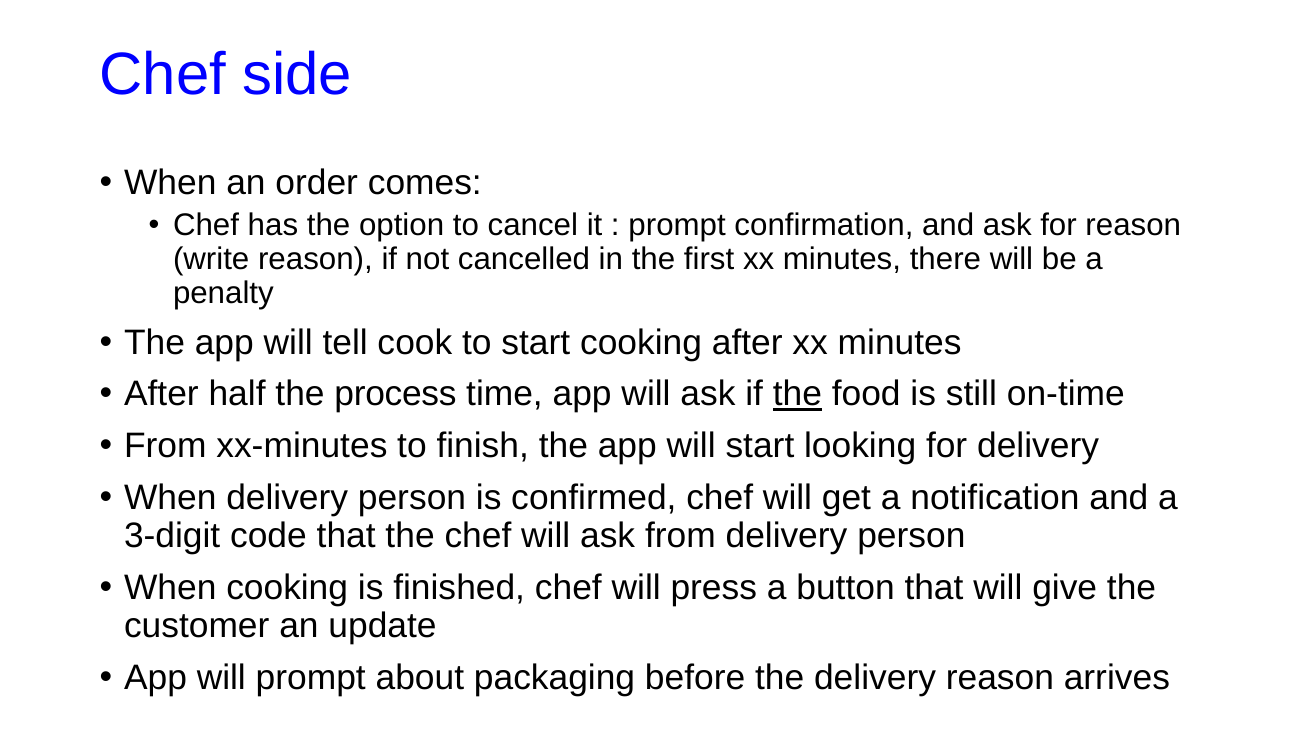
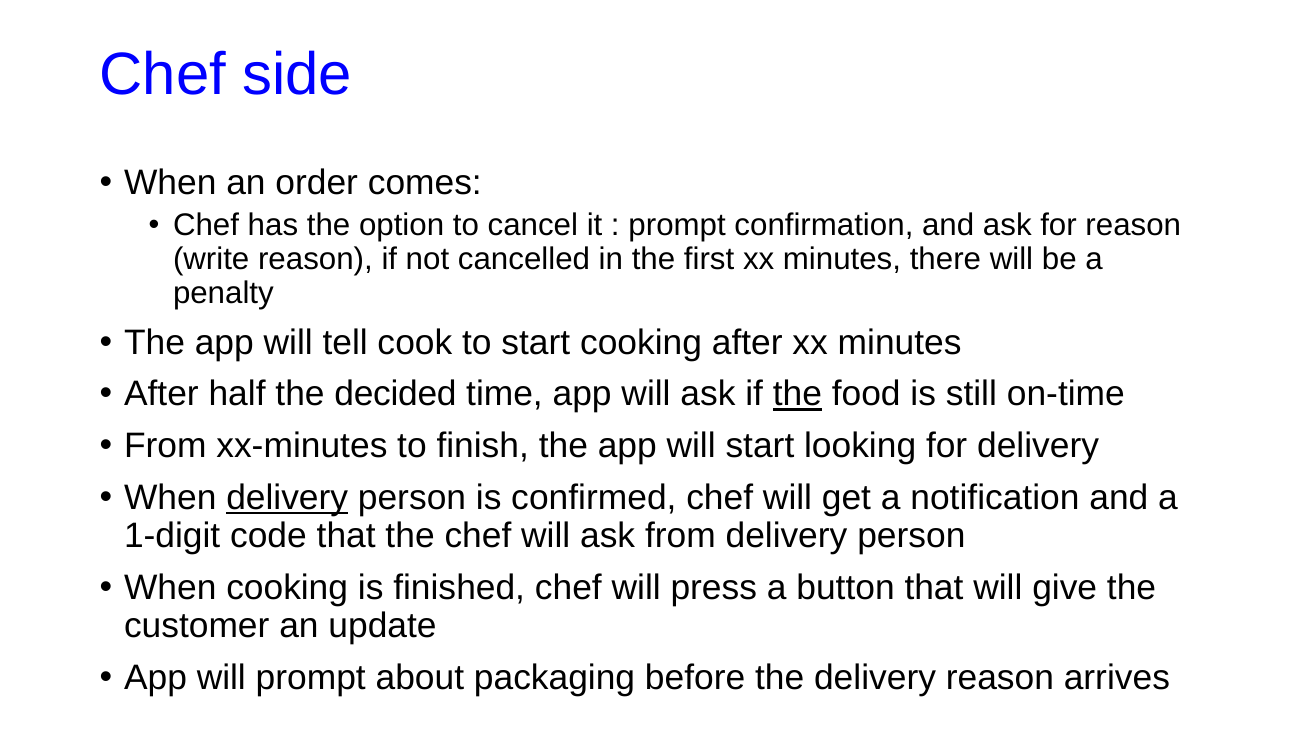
process: process -> decided (395, 395)
delivery underline: none -> present (287, 498)
3-digit: 3-digit -> 1-digit (172, 536)
